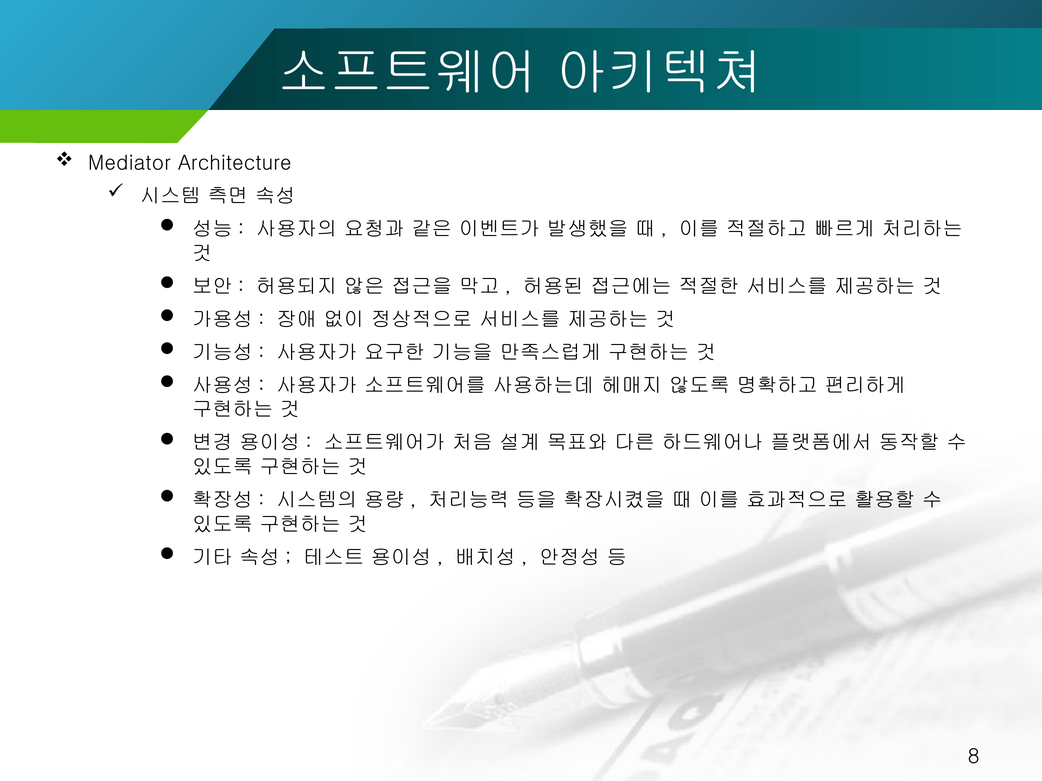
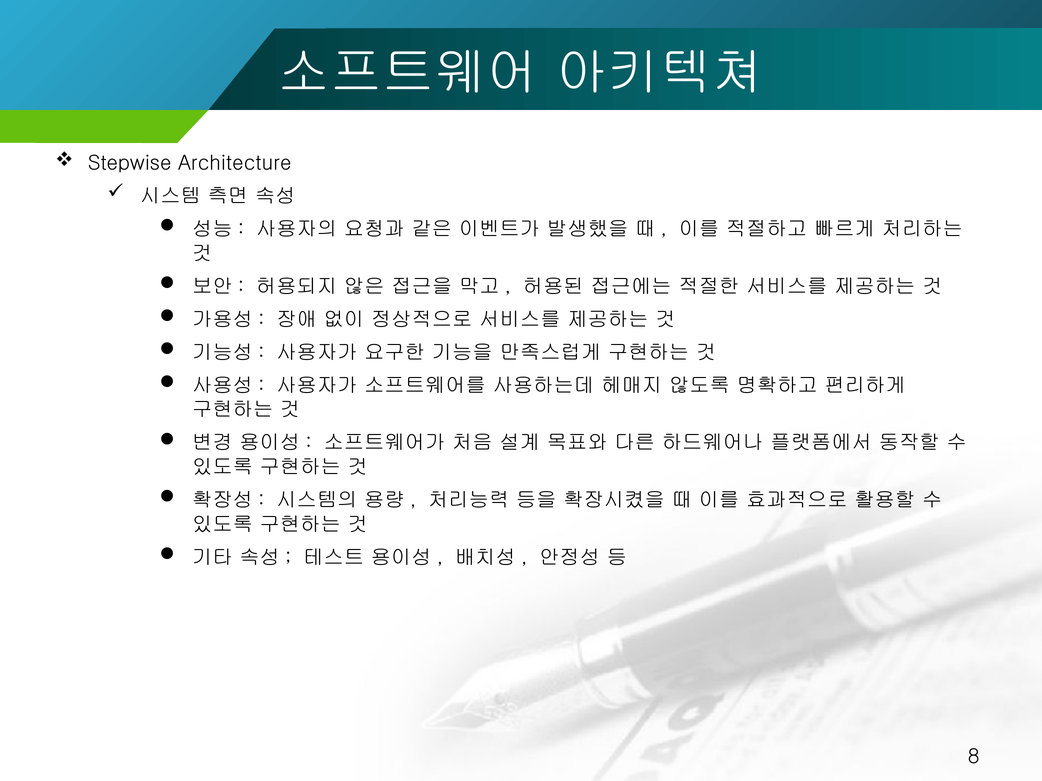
Mediator: Mediator -> Stepwise (130, 163)
